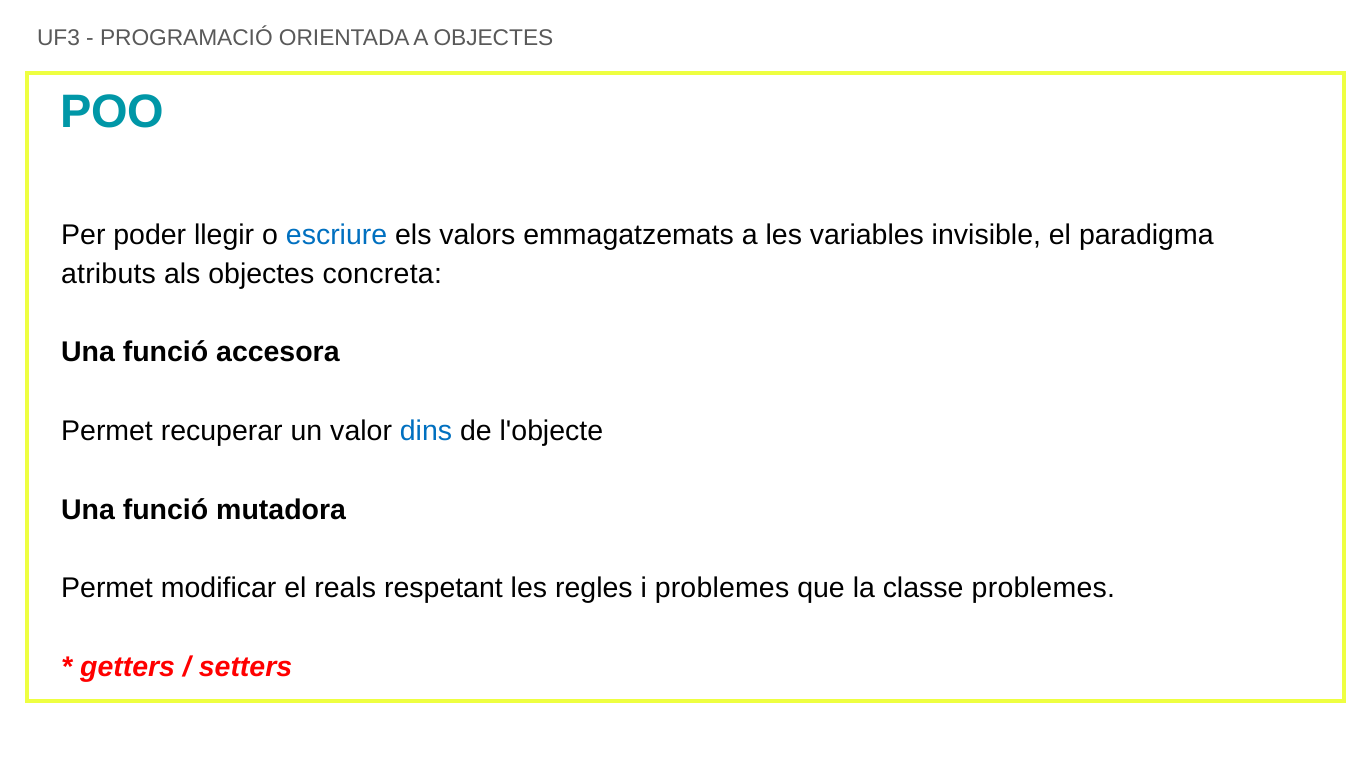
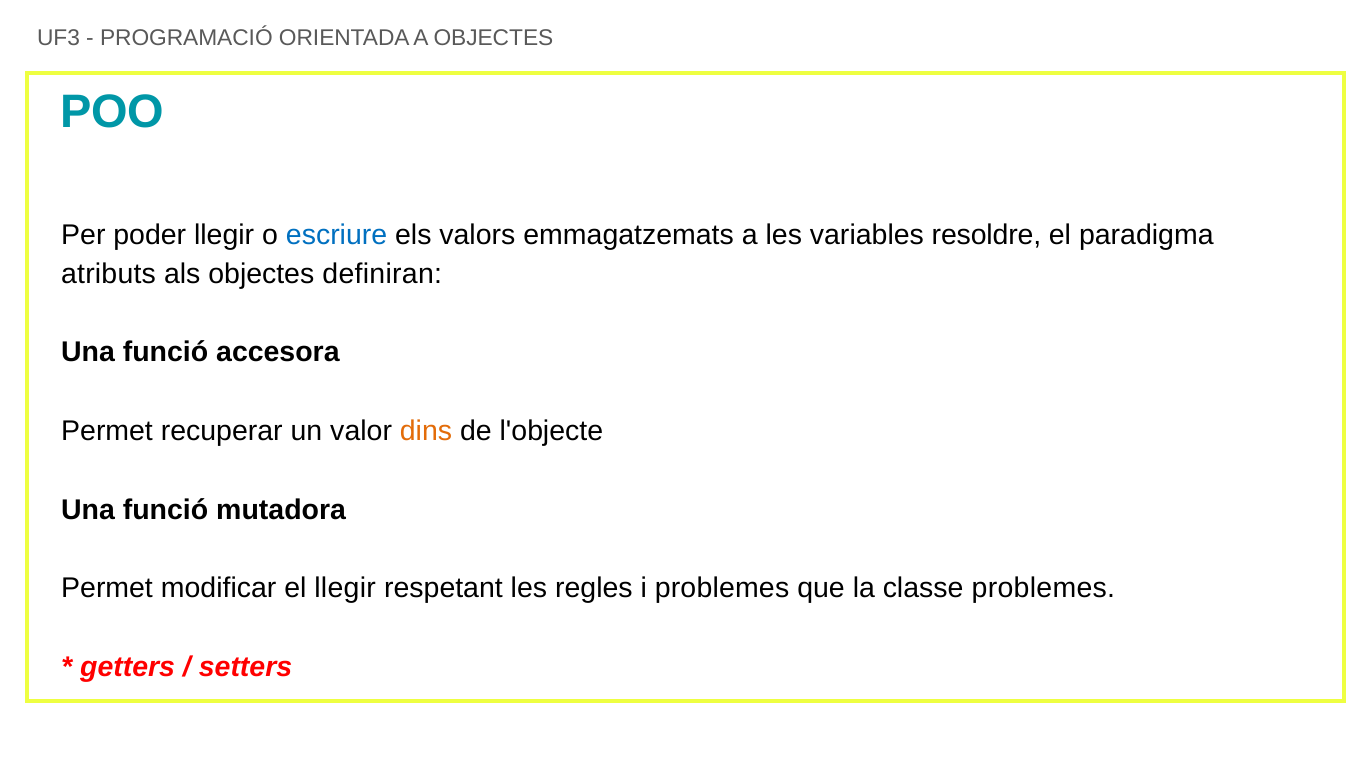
invisible: invisible -> resoldre (986, 235)
concreta: concreta -> definiran (382, 274)
dins colour: blue -> orange (426, 431)
el reals: reals -> llegir (345, 588)
